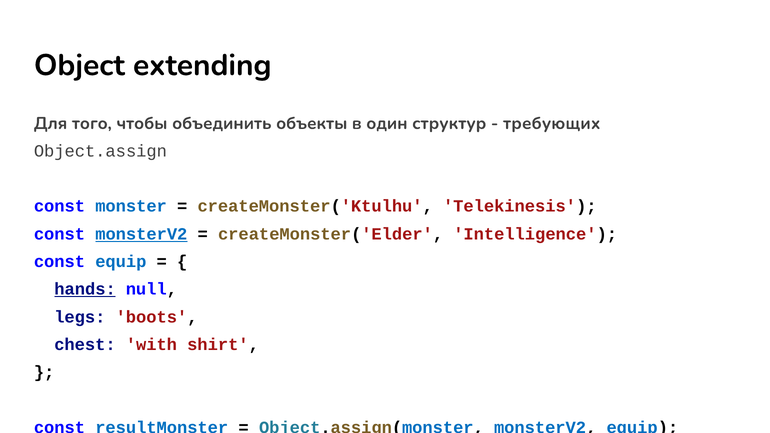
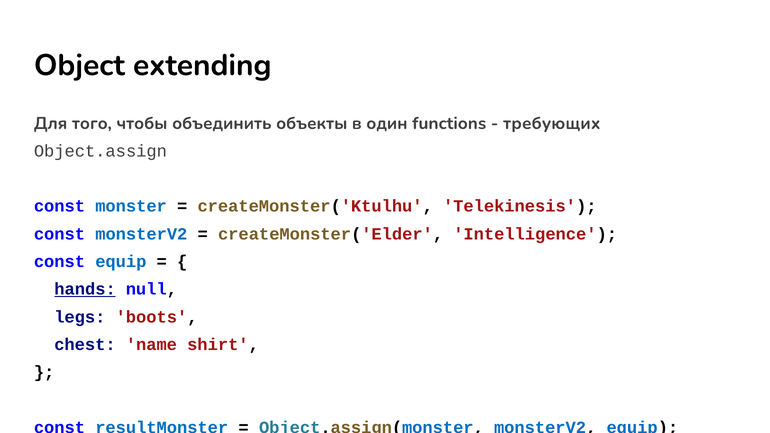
структур: структур -> functions (449, 123)
monsterV2 underline: present -> none (141, 234)
with: with -> name (151, 345)
